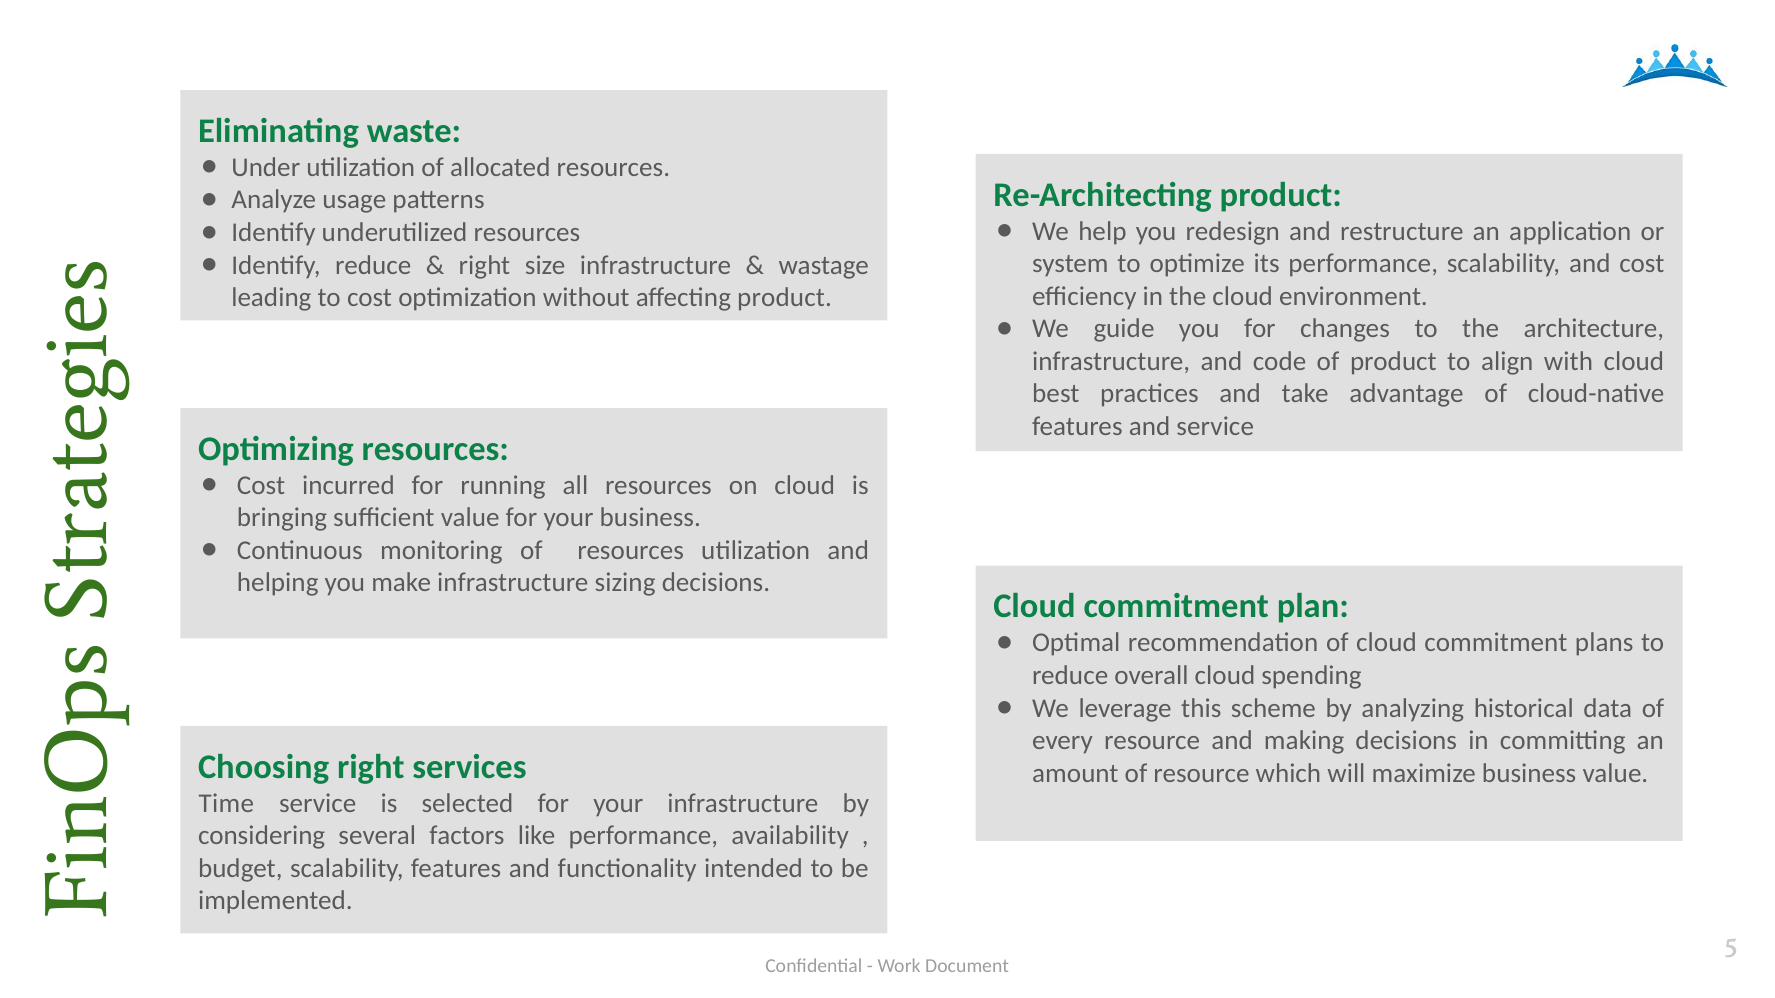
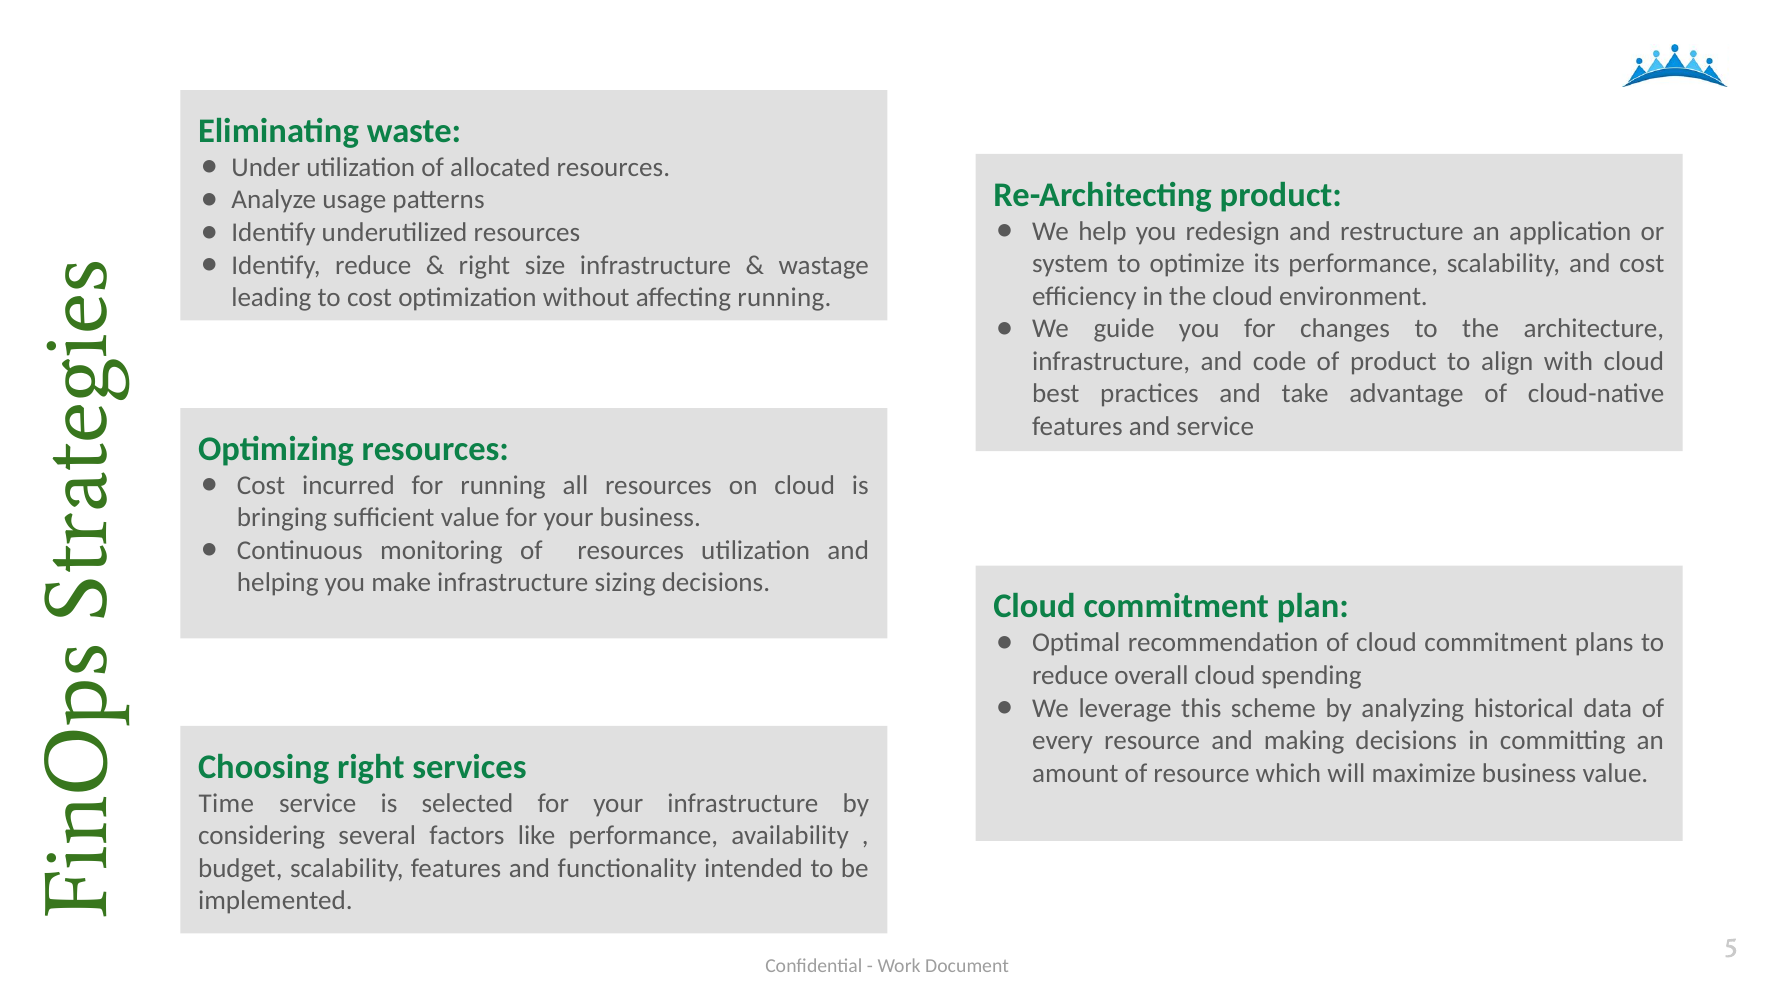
affecting product: product -> running (784, 298)
